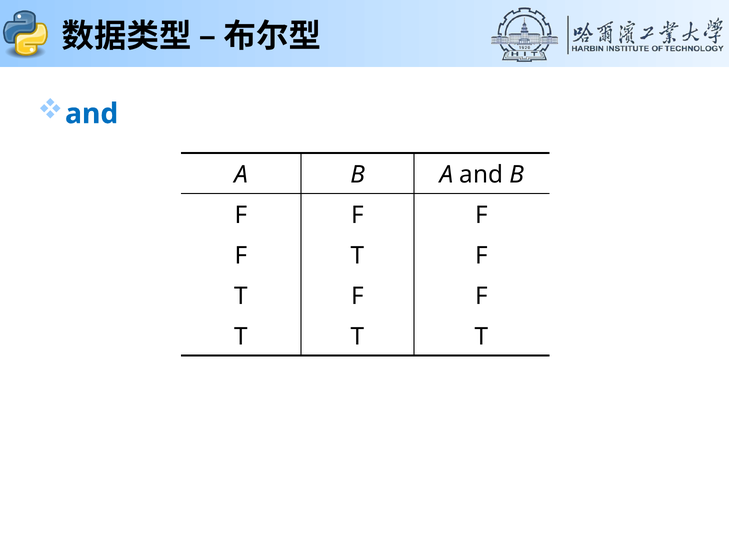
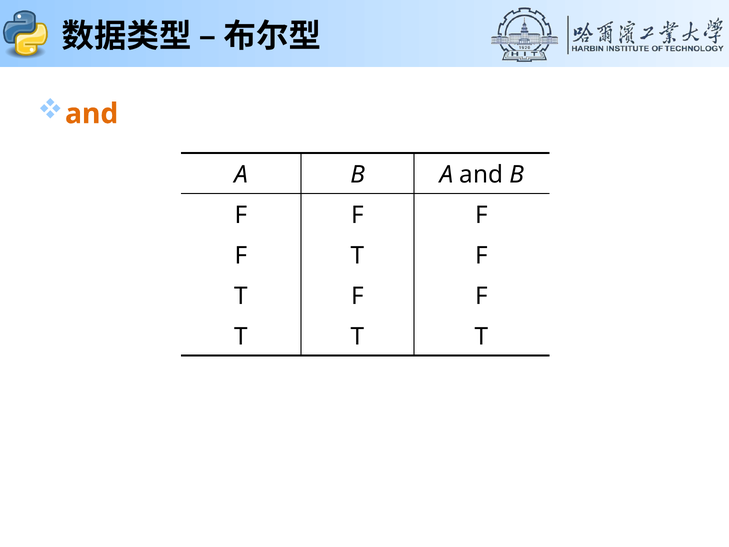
and colour: blue -> orange (92, 114)
